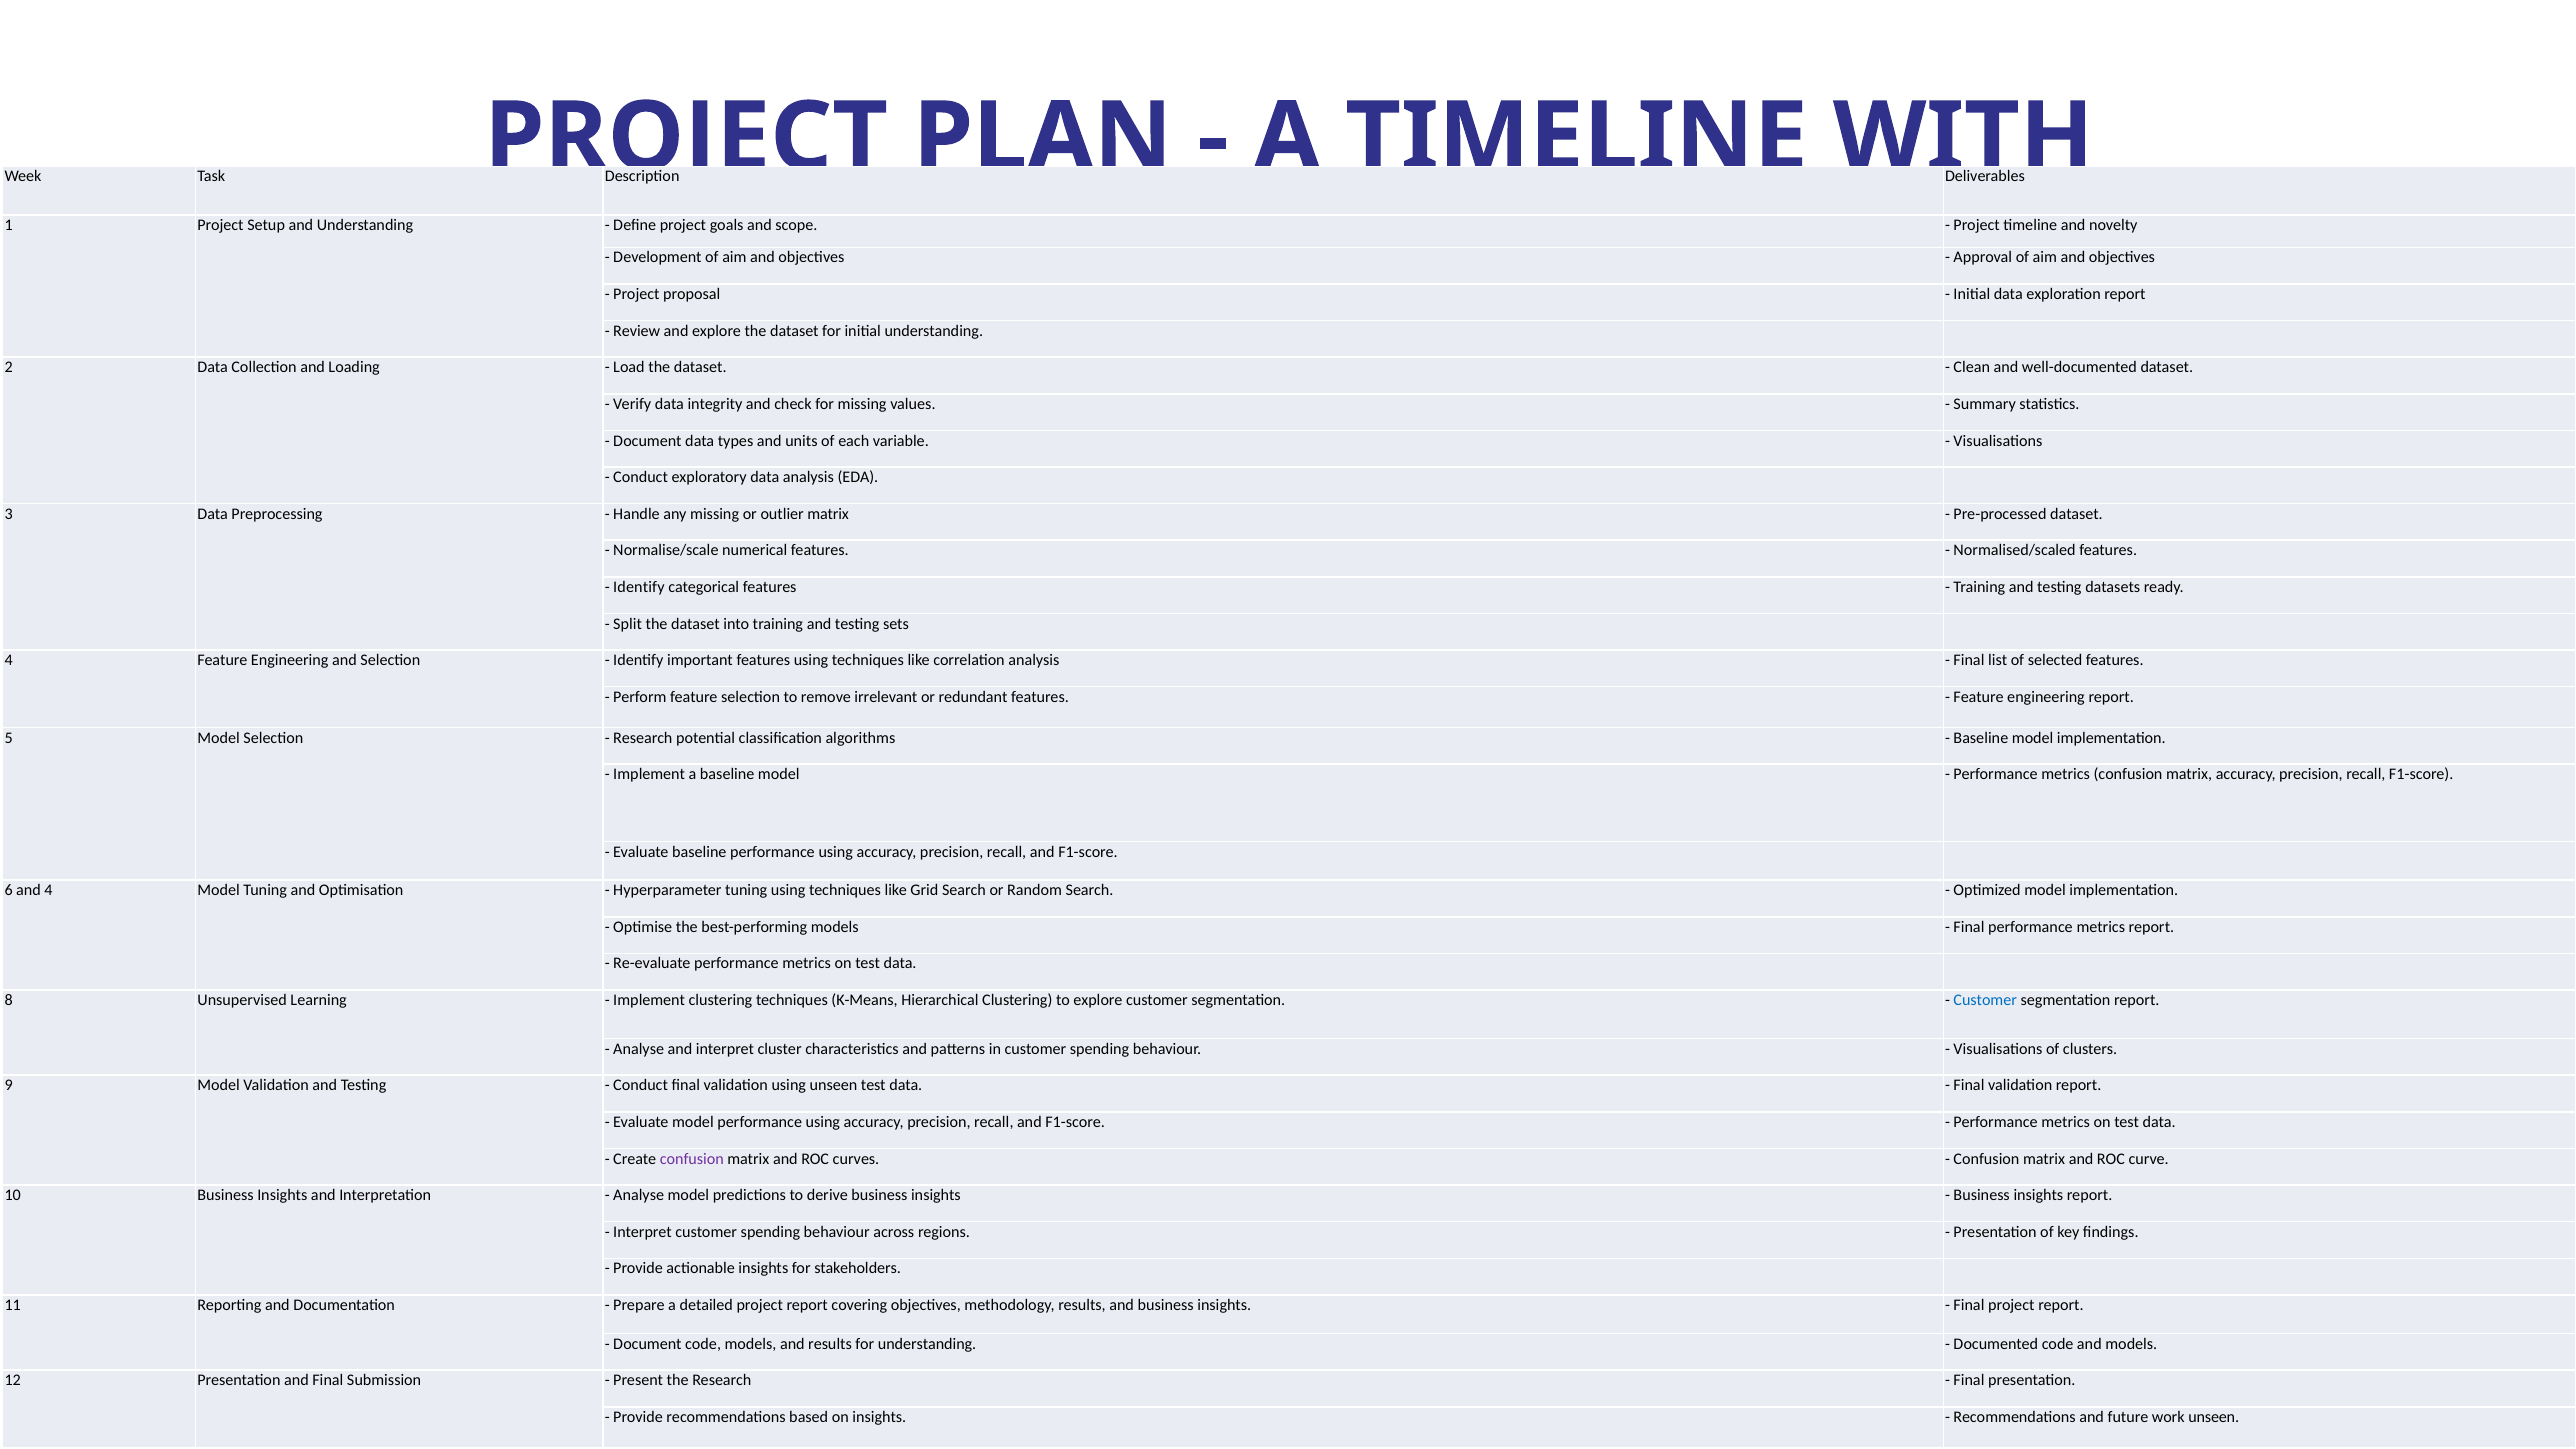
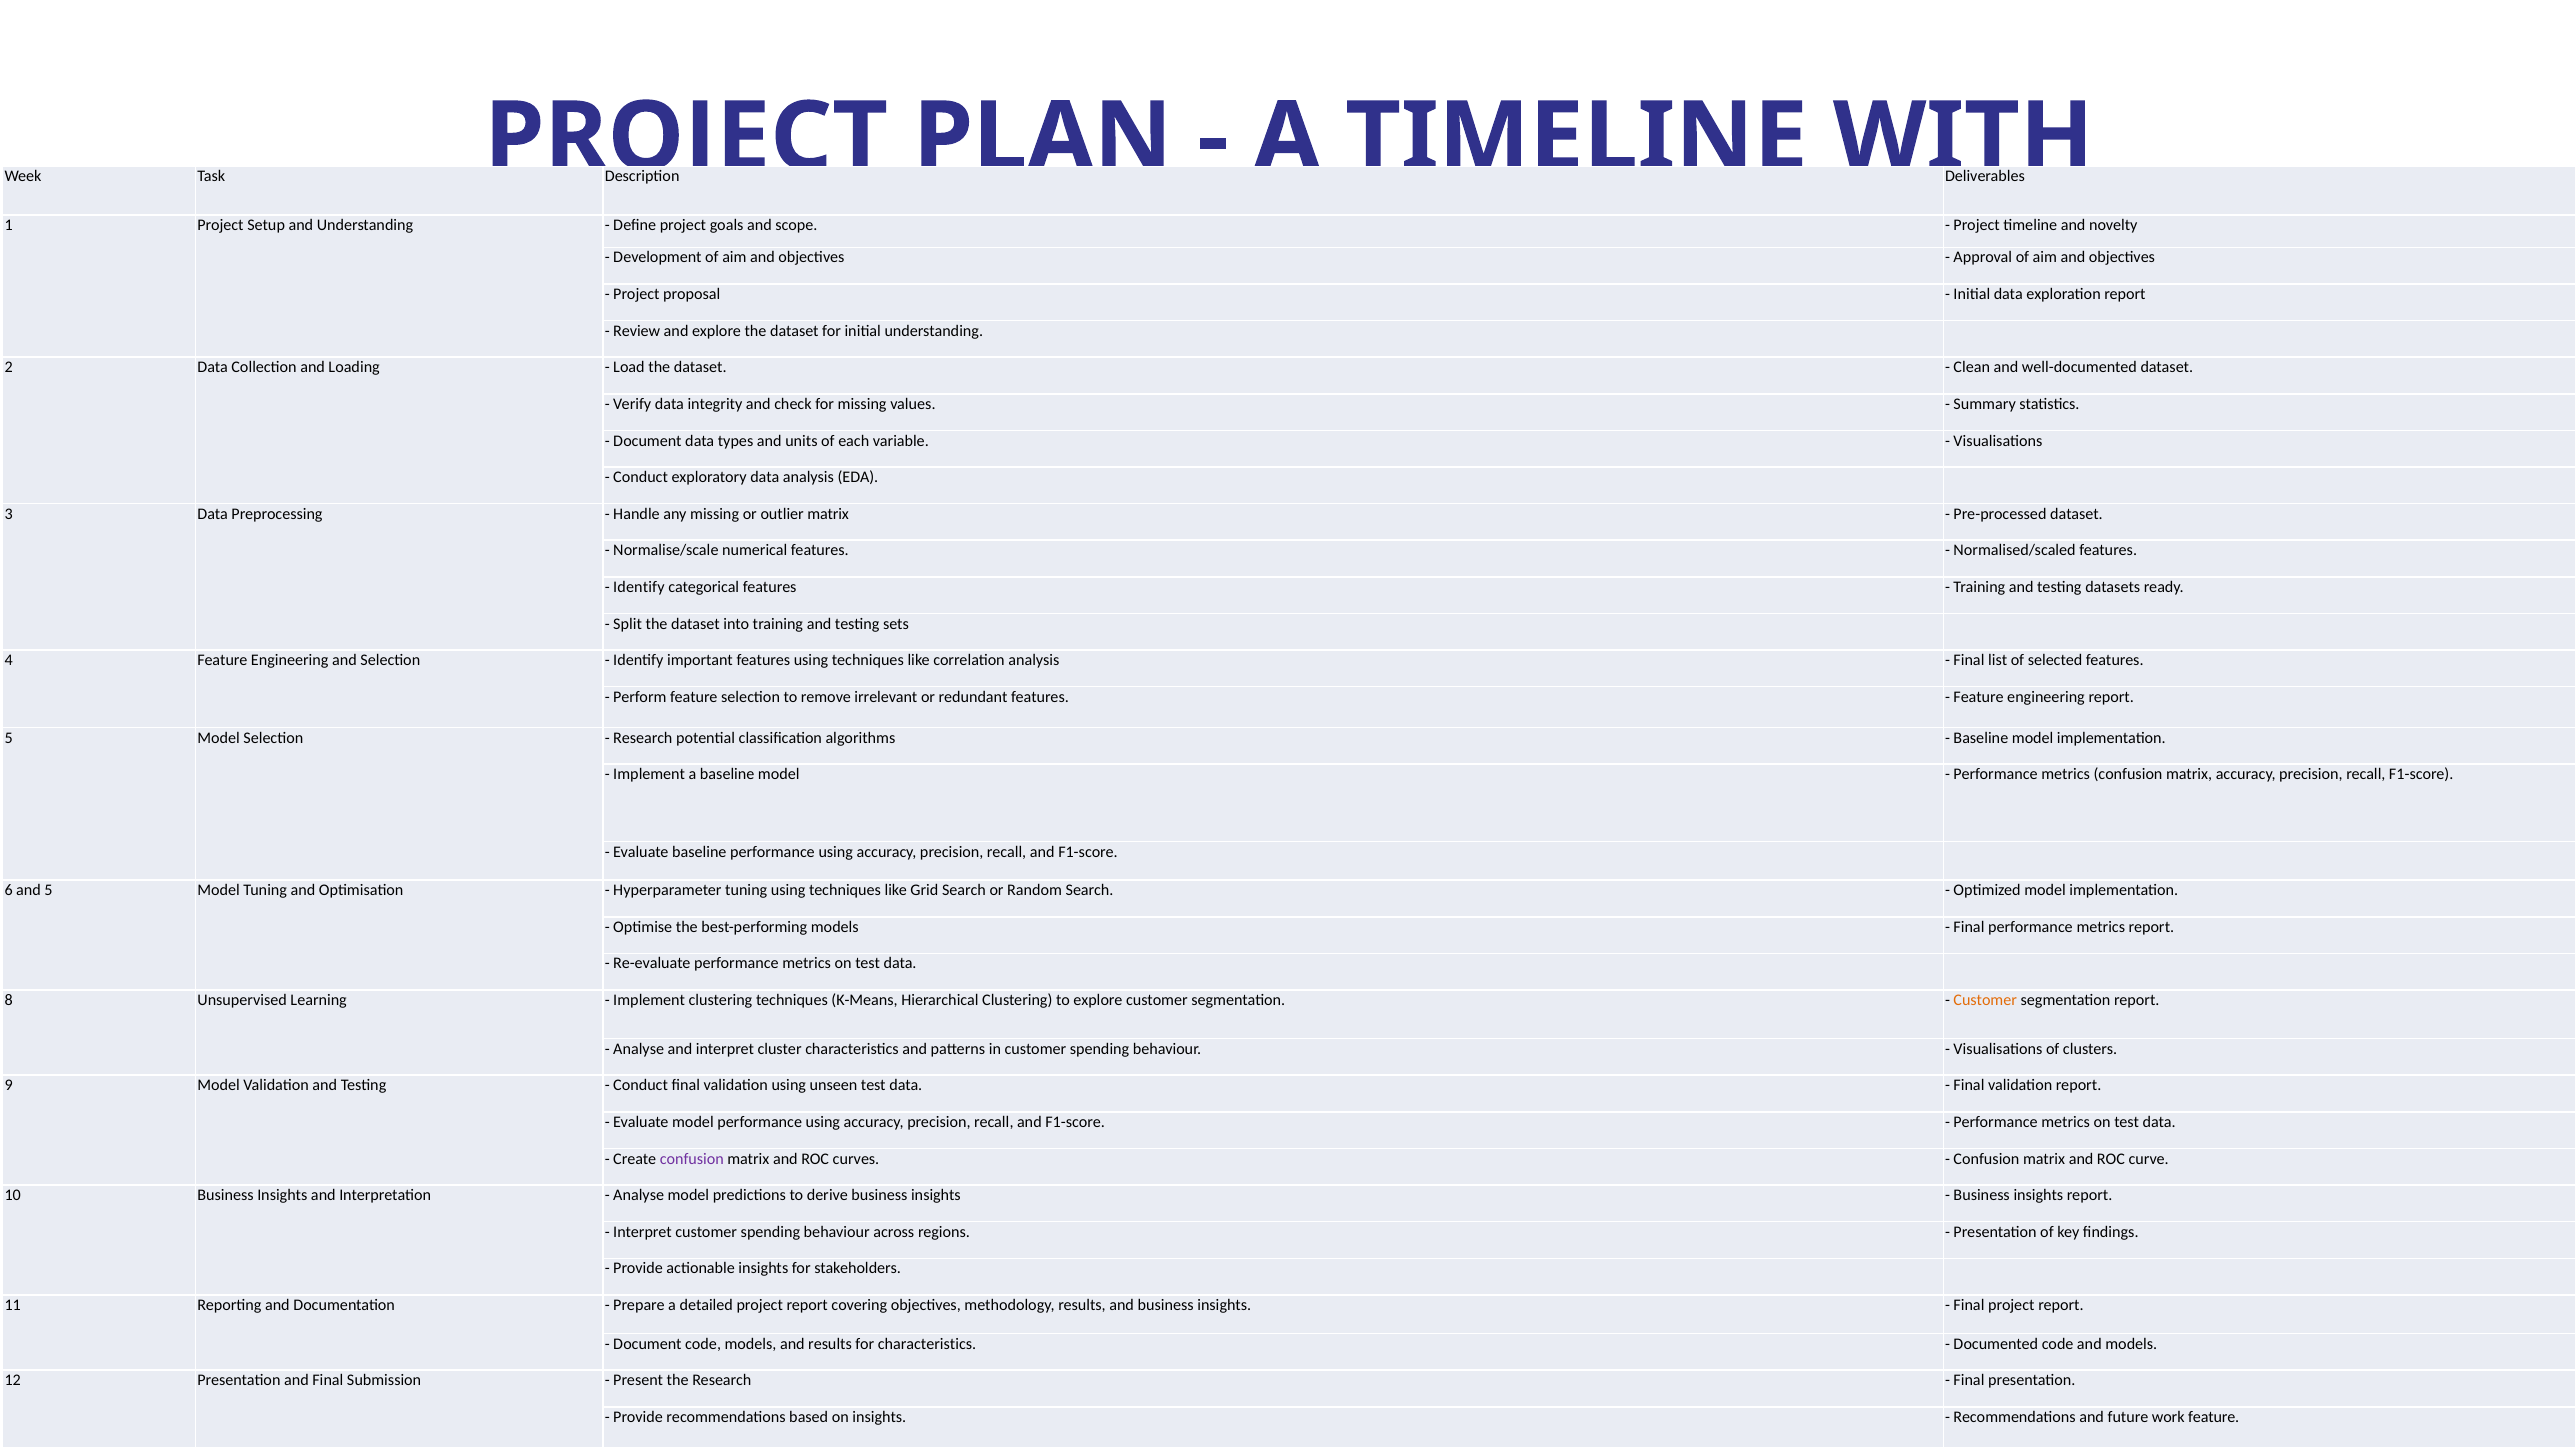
and 4: 4 -> 5 (49, 890)
Customer colour: blue -> orange (1985, 1000)
for understanding: understanding -> characteristics (927, 1344)
work unseen: unseen -> feature (2214, 1417)
